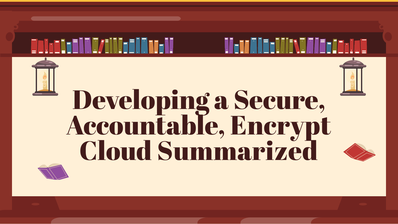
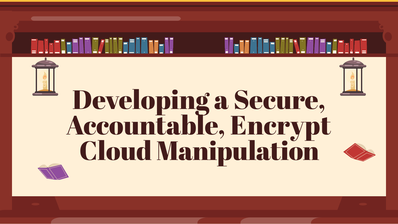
Summarized: Summarized -> Manipulation (238, 151)
